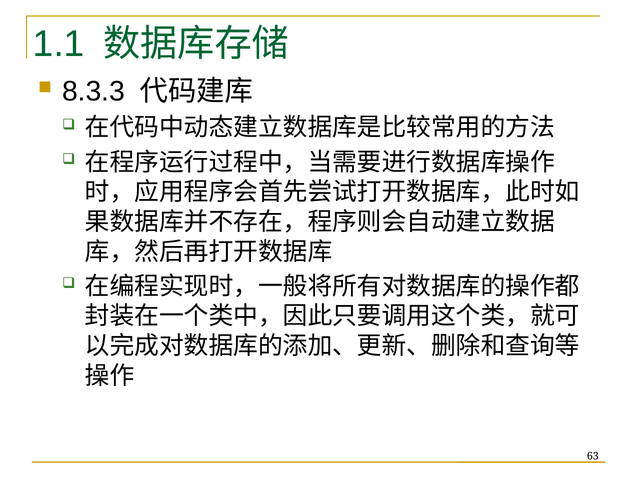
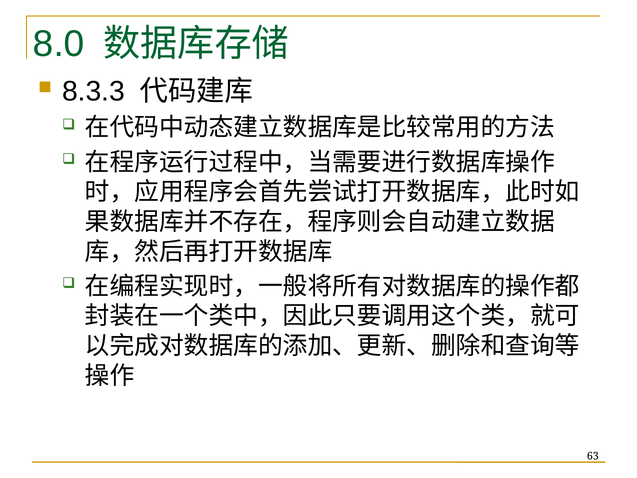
1.1: 1.1 -> 8.0 (59, 44)
